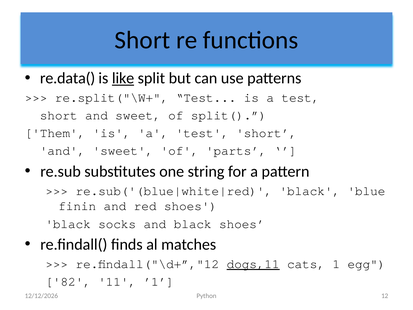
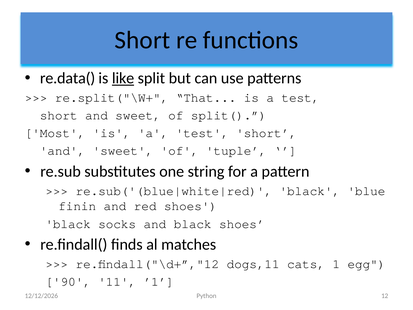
re.split("\W+ Test: Test -> That (206, 98)
Them: Them -> Most (55, 133)
parts: parts -> tuple (236, 151)
dogs,11 underline: present -> none (253, 264)
82: 82 -> 90 (68, 281)
